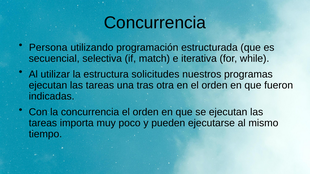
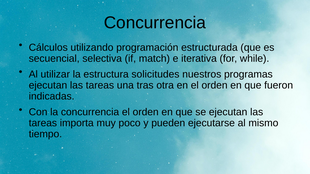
Persona: Persona -> Cálculos (48, 48)
